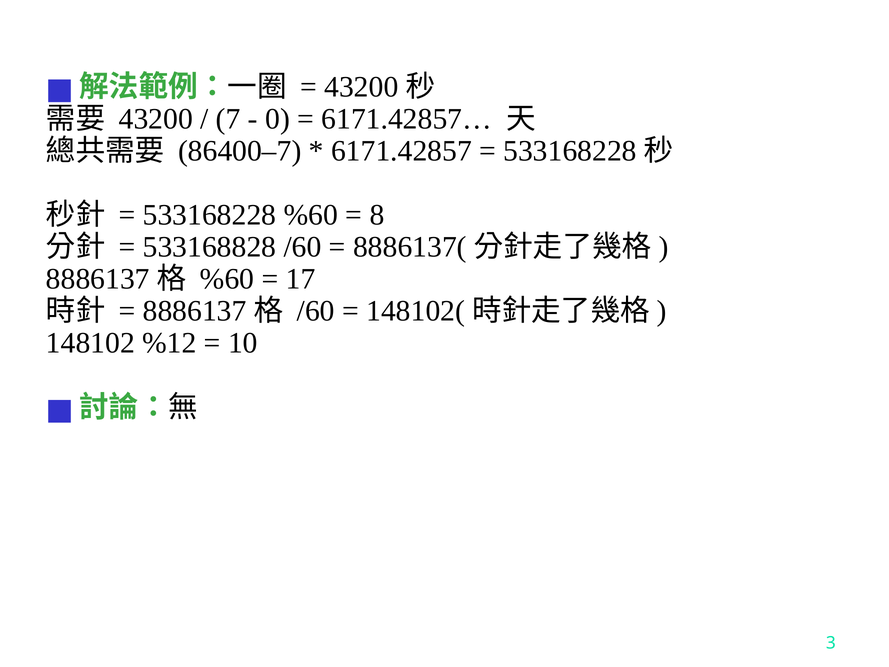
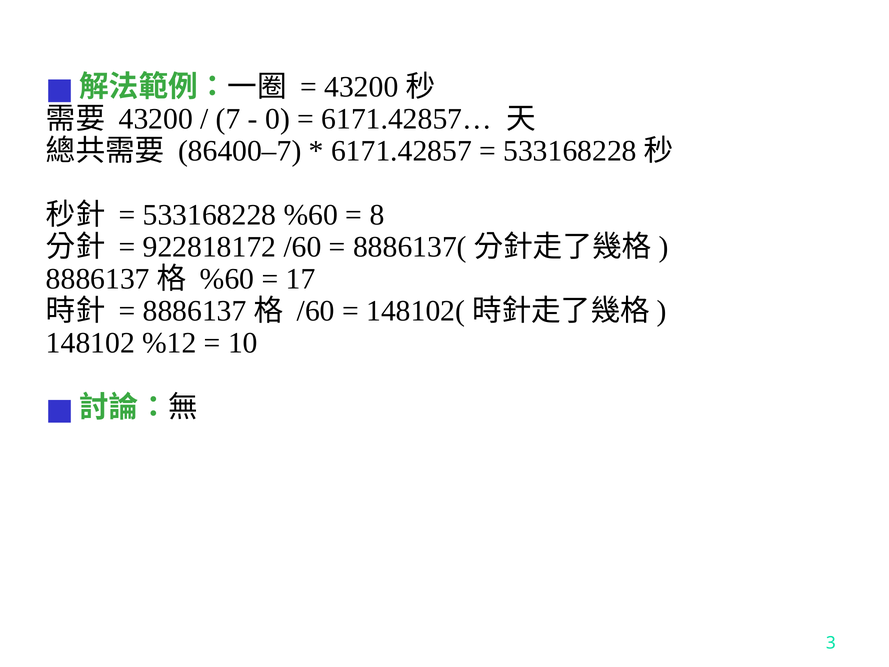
533168828: 533168828 -> 922818172 (210, 247)
